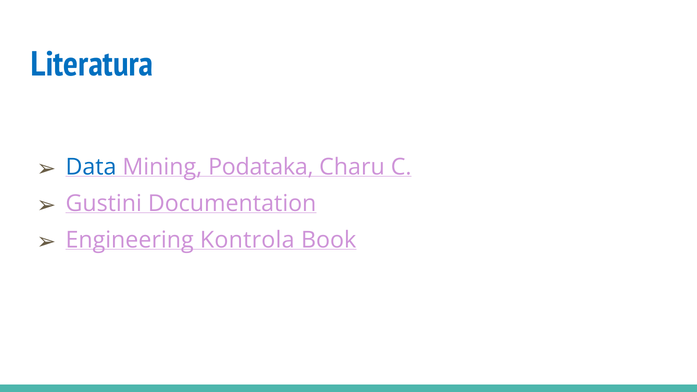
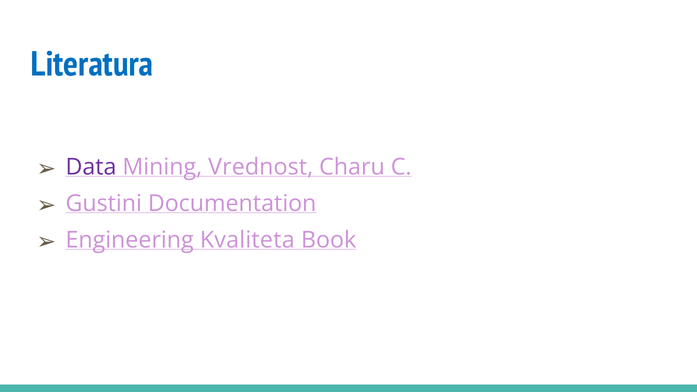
Data colour: blue -> purple (91, 167)
Podataka: Podataka -> Vrednost (261, 167)
Kontrola: Kontrola -> Kvaliteta (247, 240)
